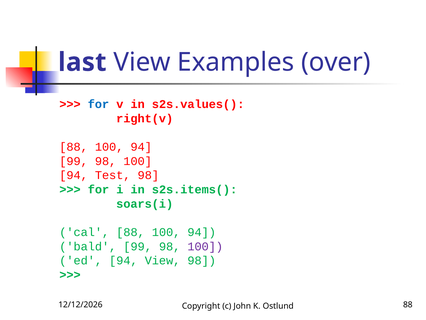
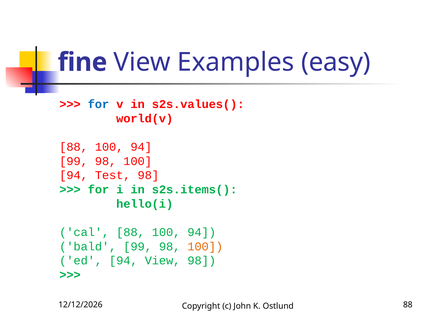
last: last -> fine (82, 62)
over: over -> easy (336, 62)
right(v: right(v -> world(v (145, 118)
soars(i: soars(i -> hello(i (145, 204)
100 colour: purple -> orange (205, 246)
